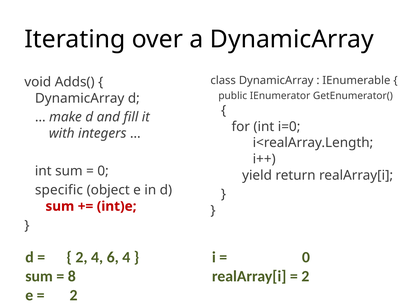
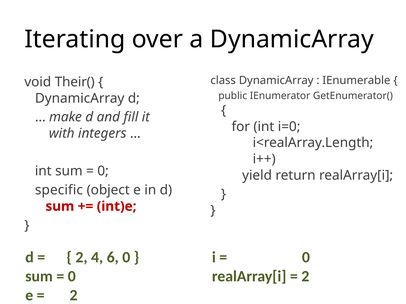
Adds(: Adds( -> Their( (75, 82)
6 4: 4 -> 0 (126, 258)
8: 8 -> 0 (72, 277)
